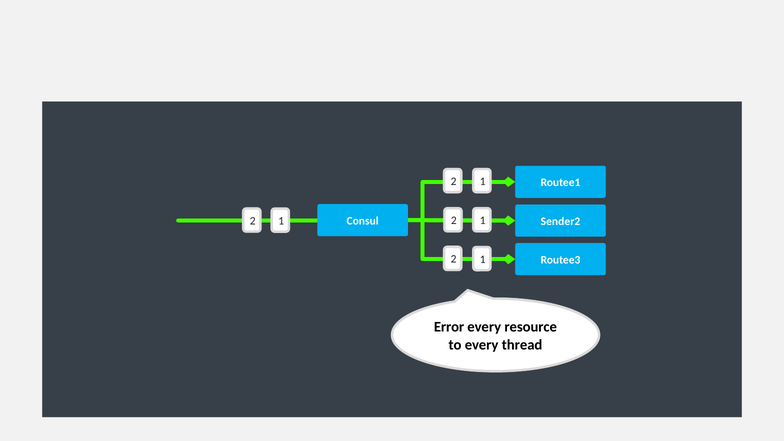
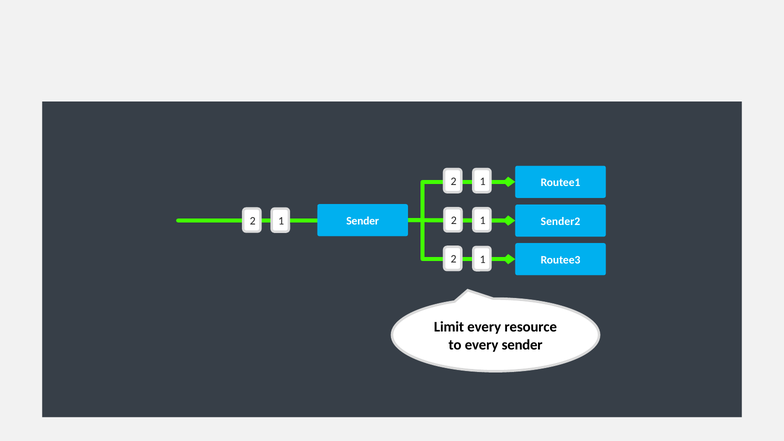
Consul: Consul -> Sender (363, 221)
Error: Error -> Limit (449, 327)
every thread: thread -> sender (522, 345)
